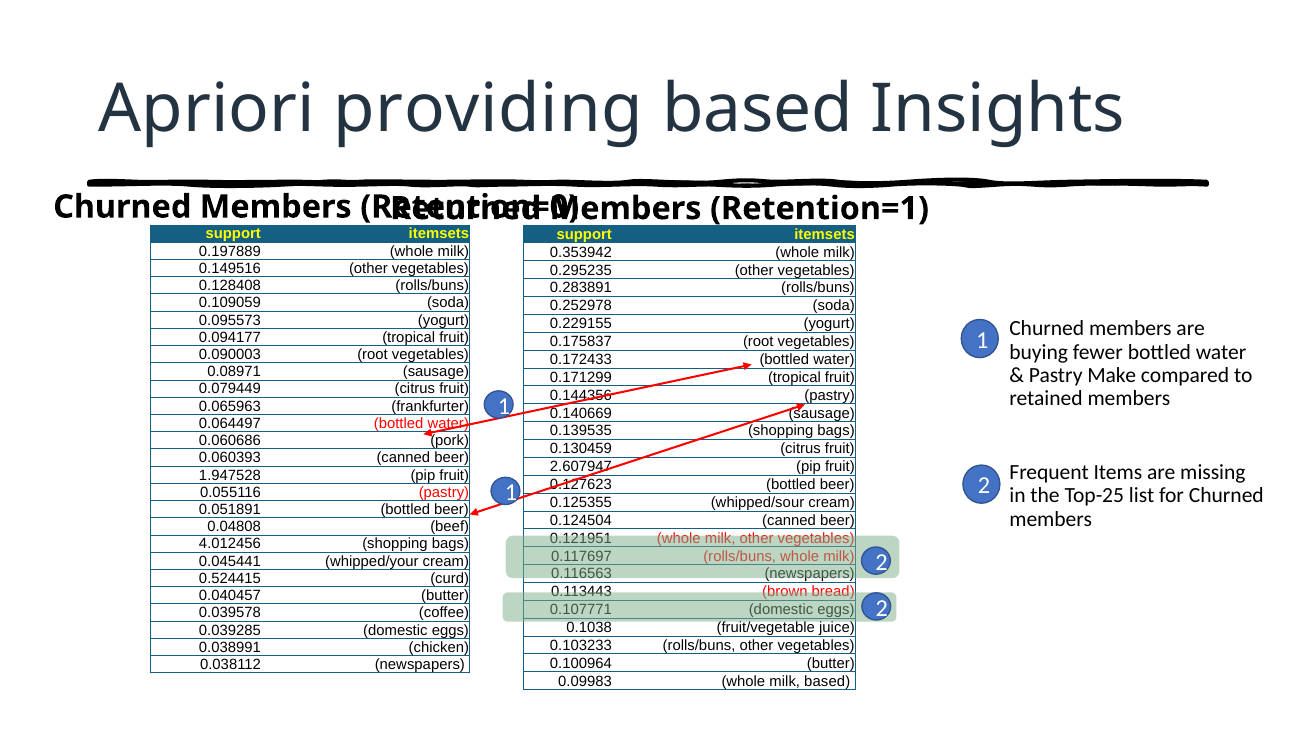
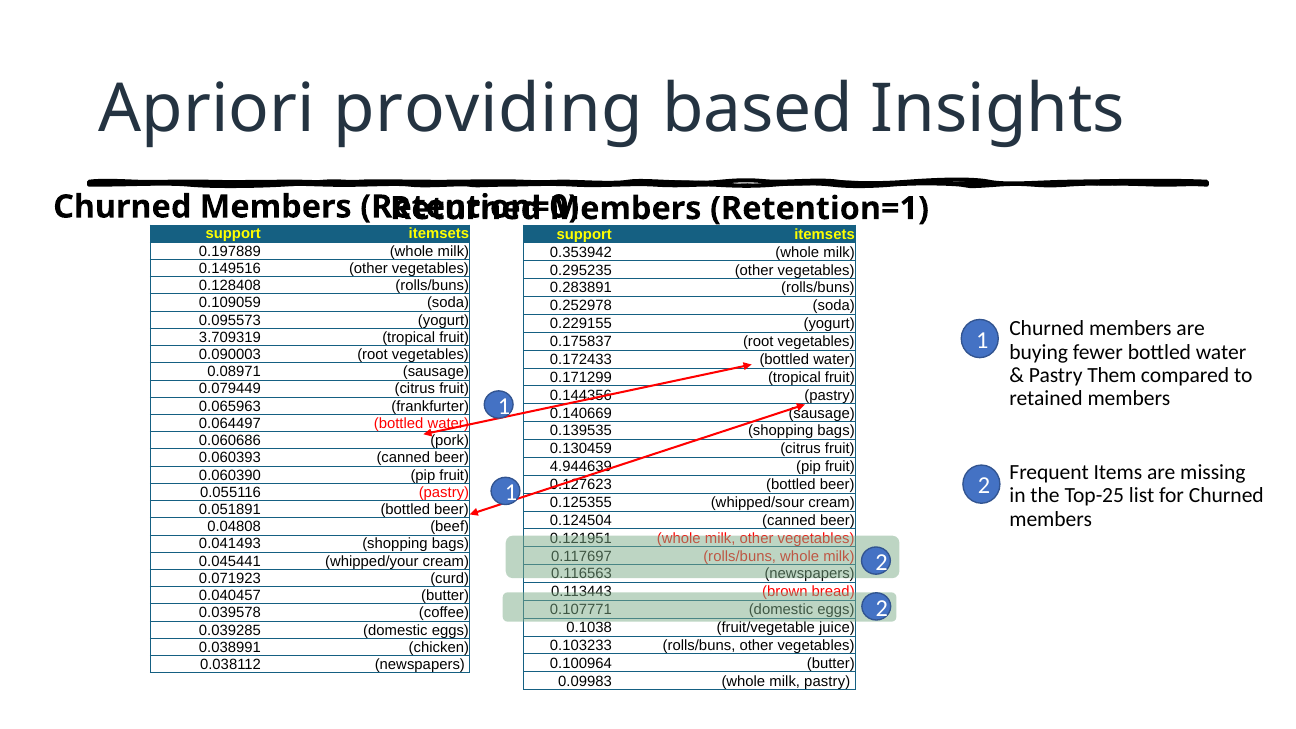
0.094177: 0.094177 -> 3.709319 (230, 337)
Make: Make -> Them (1112, 375)
2.607947: 2.607947 -> 4.944639 (581, 467)
1.947528: 1.947528 -> 0.060390 (230, 475)
4.012456: 4.012456 -> 0.041493 (230, 544)
0.524415: 0.524415 -> 0.071923 (230, 578)
milk based: based -> pastry (827, 681)
